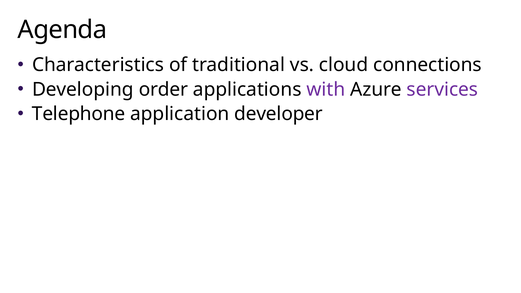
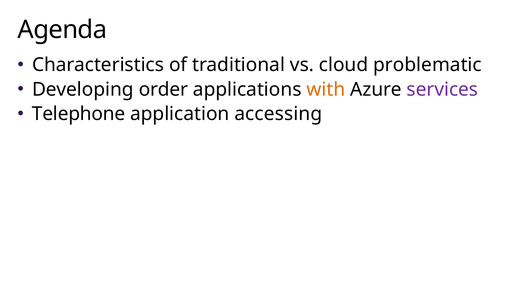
connections: connections -> problematic (427, 65)
with colour: purple -> orange (326, 89)
developer: developer -> accessing (278, 114)
